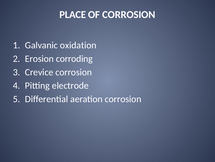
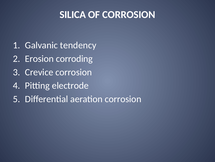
PLACE: PLACE -> SILICA (73, 15)
oxidation: oxidation -> tendency (78, 45)
